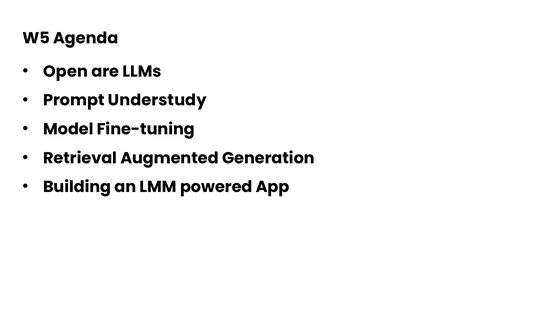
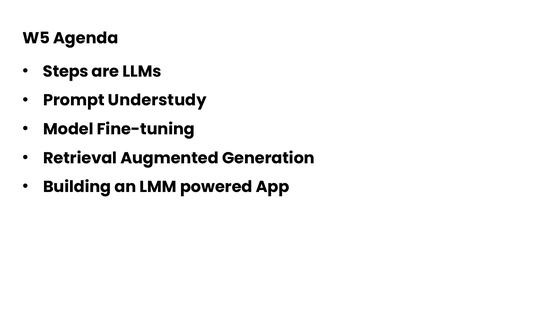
Open: Open -> Steps (66, 72)
